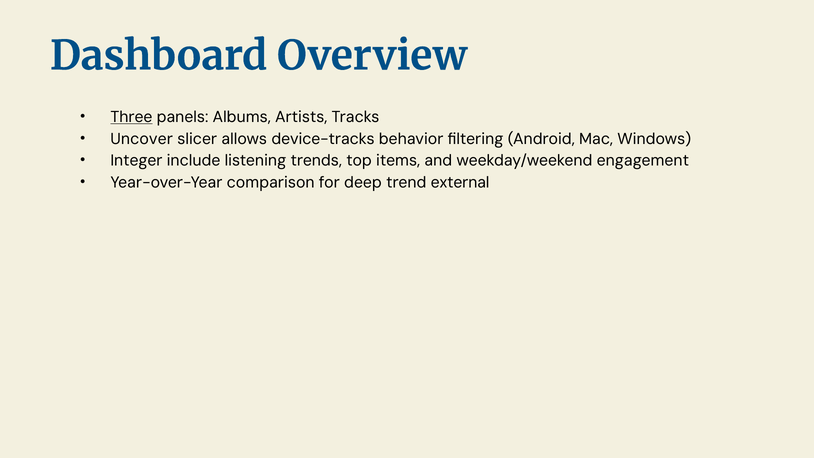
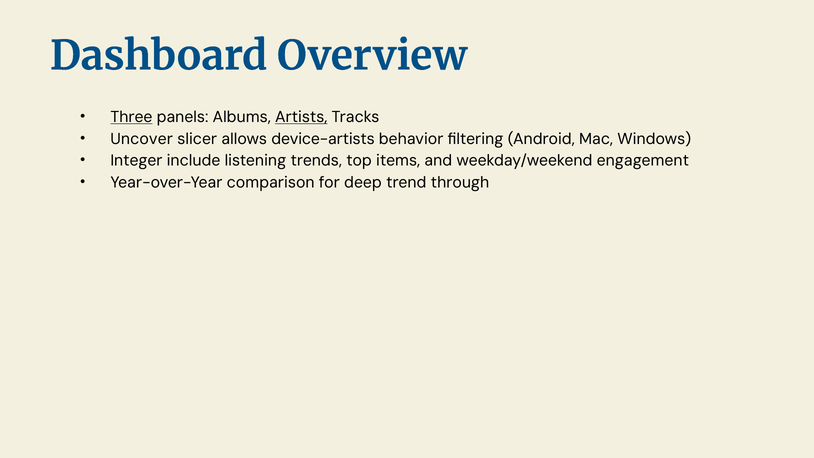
Artists underline: none -> present (301, 117)
device-tracks: device-tracks -> device-artists (323, 139)
external: external -> through (460, 183)
